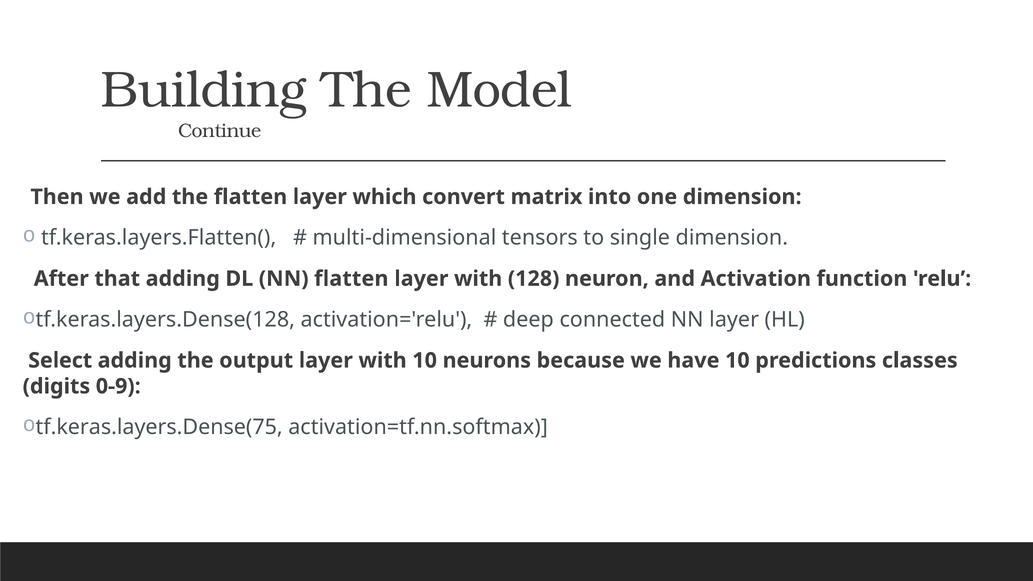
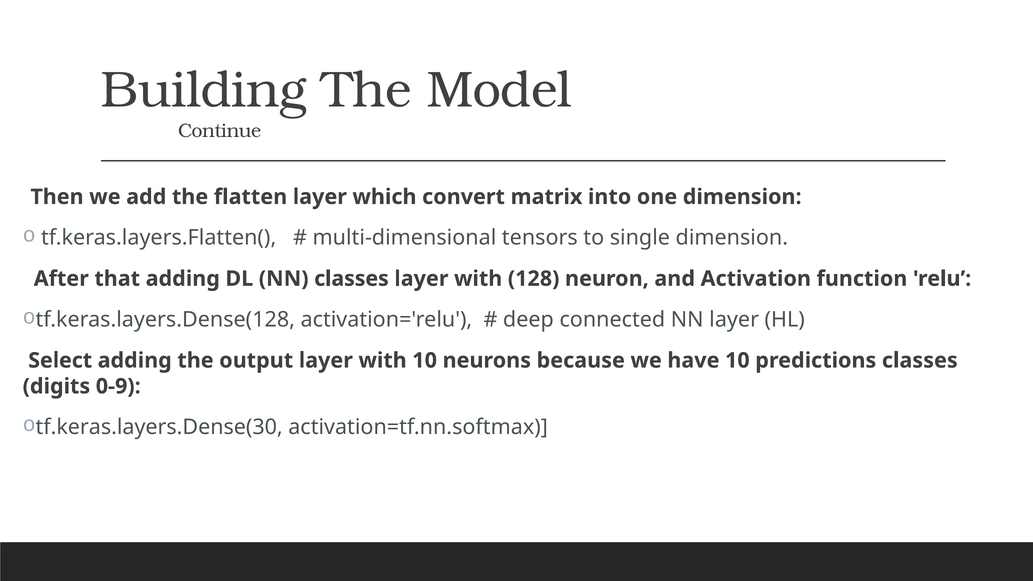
NN flatten: flatten -> classes (351, 279)
tf.keras.layers.Dense(75: tf.keras.layers.Dense(75 -> tf.keras.layers.Dense(30 (159, 427)
